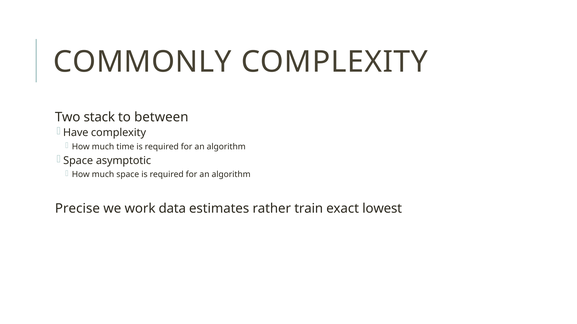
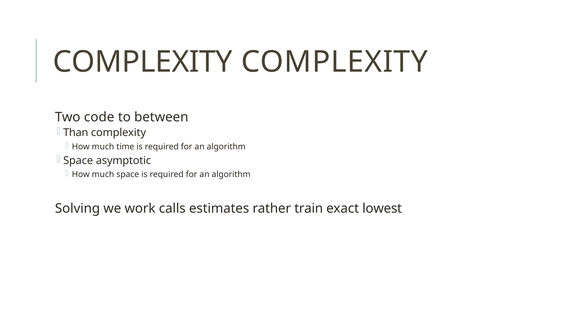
COMMONLY: COMMONLY -> COMPLEXITY (143, 62)
stack: stack -> code (99, 117)
Have: Have -> Than (76, 133)
Precise: Precise -> Solving (77, 209)
data: data -> calls (172, 209)
